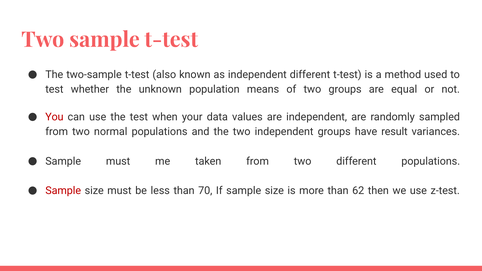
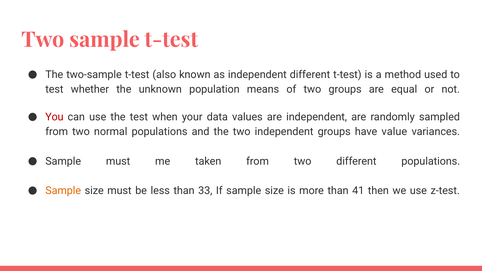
result: result -> value (394, 132)
Sample colour: red -> orange (63, 191)
70: 70 -> 33 (205, 191)
62: 62 -> 41 (358, 191)
